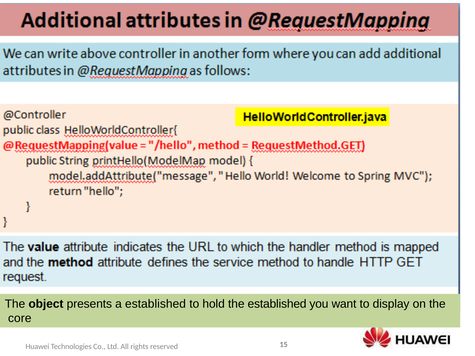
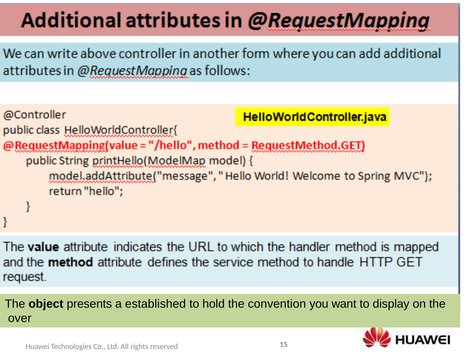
the established: established -> convention (277, 304)
core: core -> over (20, 318)
